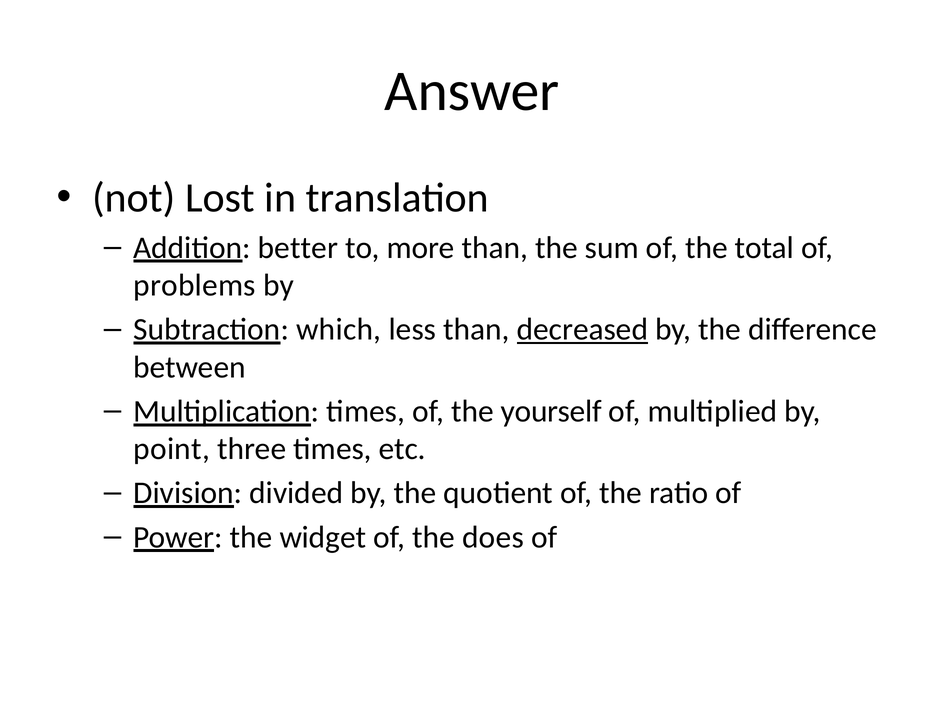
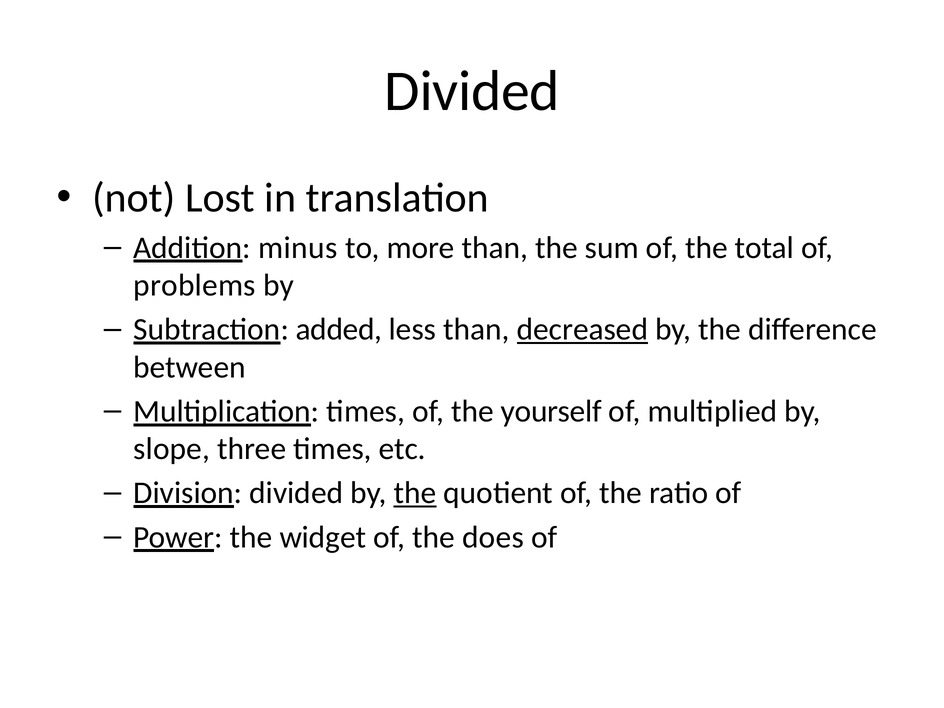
Answer: Answer -> Divided (472, 91)
better: better -> minus (298, 248)
which: which -> added (339, 329)
point: point -> slope (172, 449)
the underline: none -> present (415, 493)
